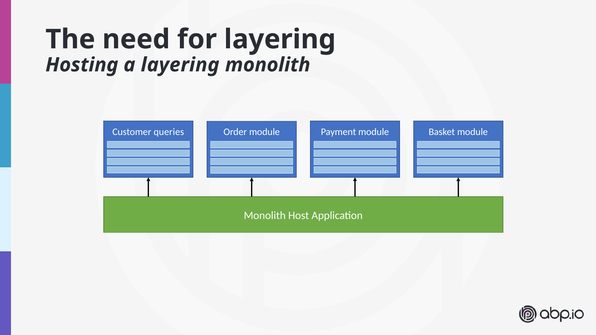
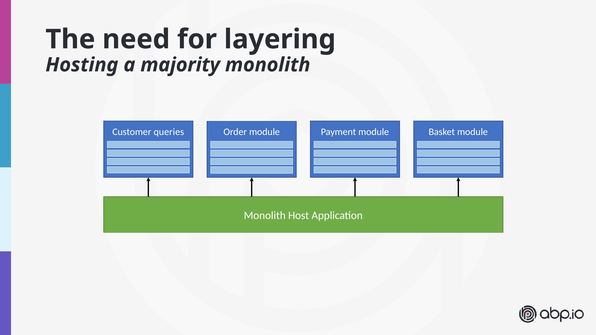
a layering: layering -> majority (180, 65)
